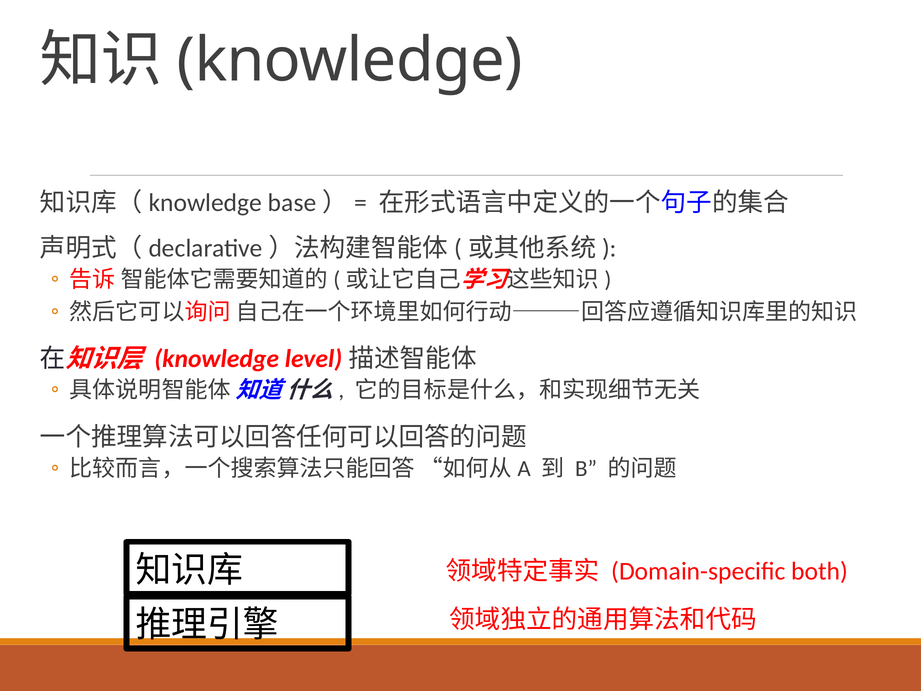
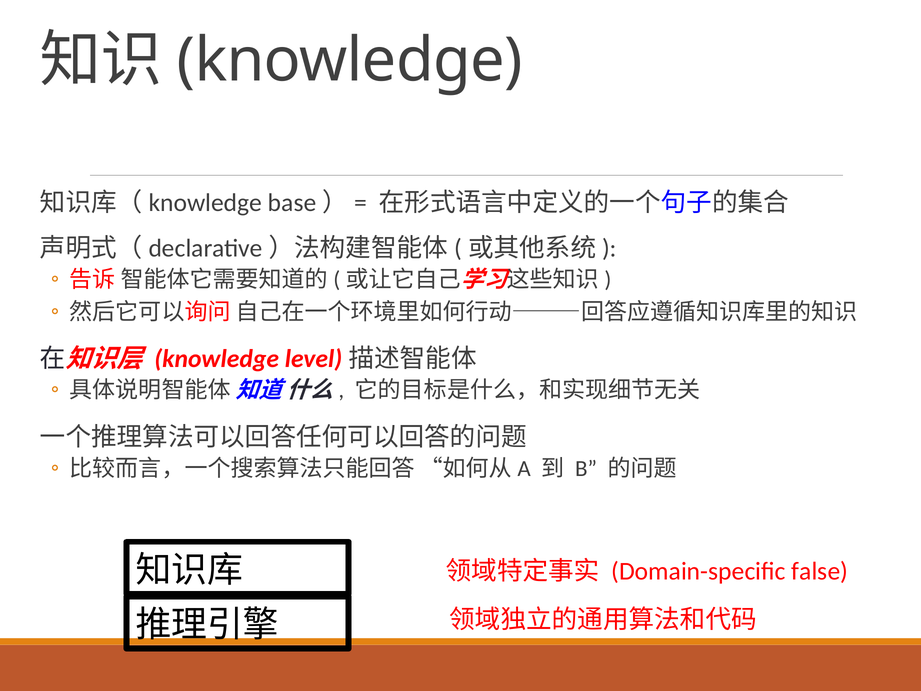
both: both -> false (820, 571)
